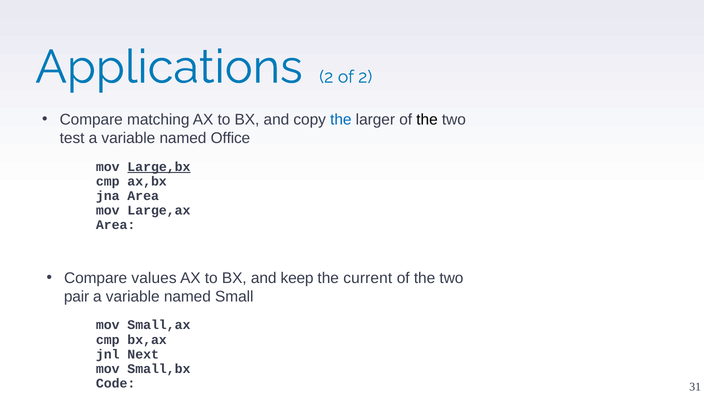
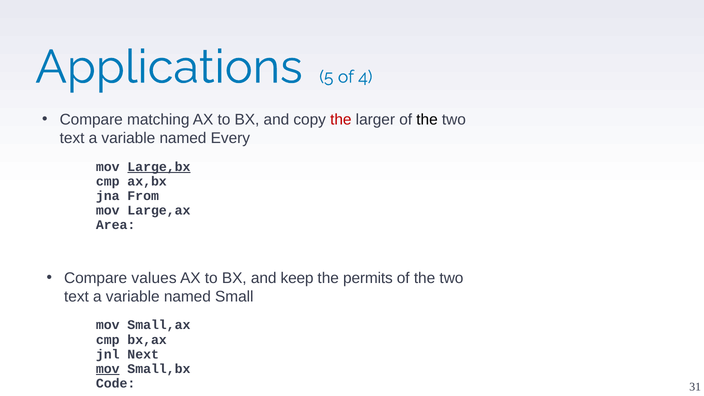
Applications 2: 2 -> 5 (326, 77)
of 2: 2 -> 4 (365, 77)
the colour: blue -> red (341, 120)
test: test -> text (72, 138)
Office: Office -> Every (230, 138)
jna Area: Area -> From (143, 196)
current: current -> permits (368, 278)
pair: pair -> text (76, 297)
mov underline: none -> present (108, 369)
